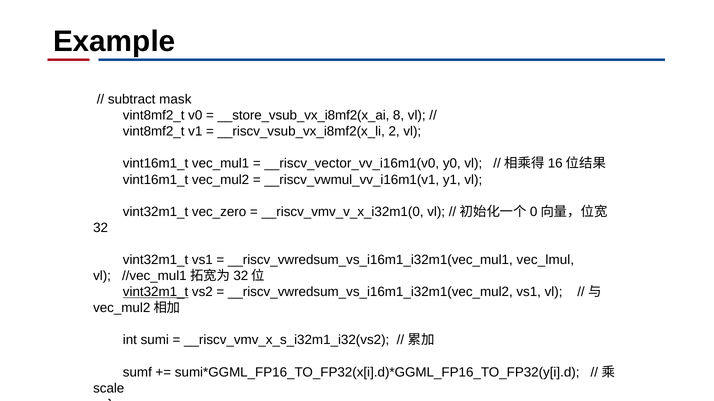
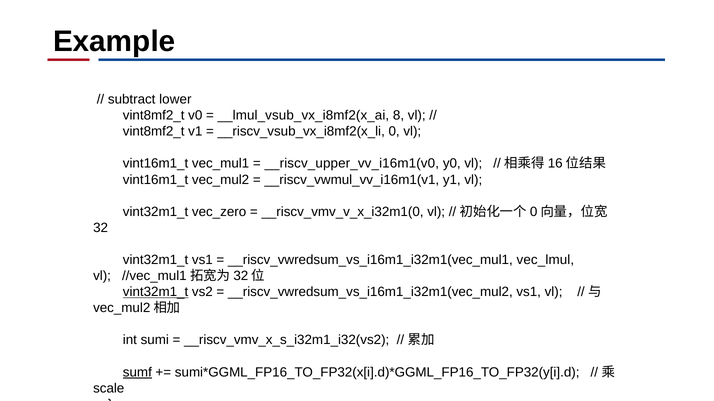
mask: mask -> lower (175, 100)
__store_vsub_vx_i8mf2(x_ai: __store_vsub_vx_i8mf2(x_ai -> __lmul_vsub_vx_i8mf2(x_ai (303, 116)
2: 2 -> 0 (394, 132)
__riscv_vector_vv_i16m1(v0: __riscv_vector_vv_i16m1(v0 -> __riscv_upper_vv_i16m1(v0 (352, 164)
sumf underline: none -> present (137, 373)
